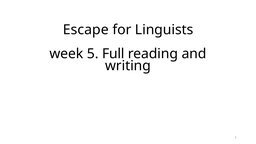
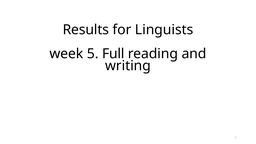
Escape: Escape -> Results (86, 30)
